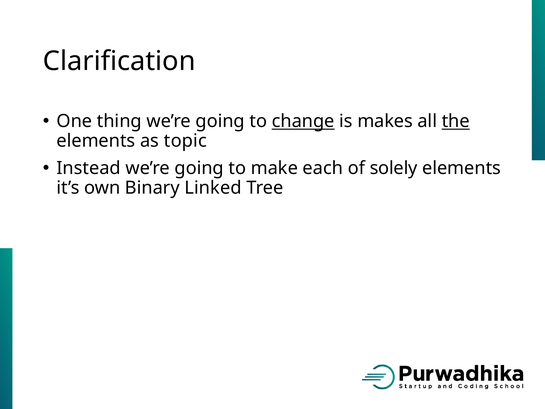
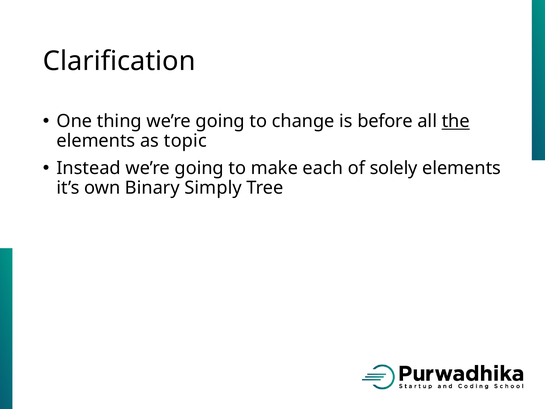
change underline: present -> none (303, 121)
makes: makes -> before (385, 121)
Linked: Linked -> Simply (213, 188)
